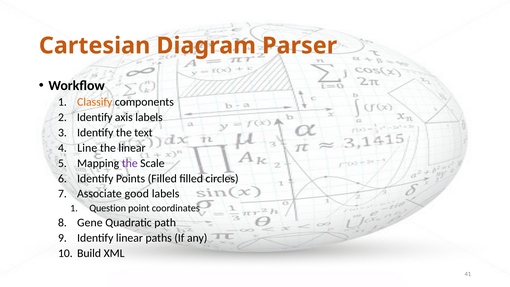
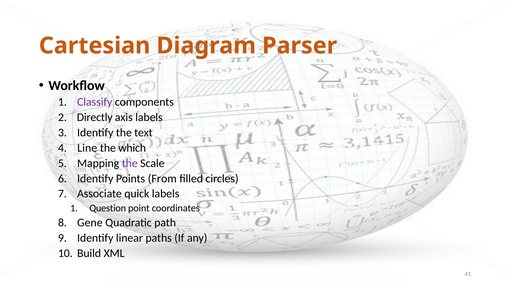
Classify colour: orange -> purple (95, 102)
Identify: Identify -> Directly (95, 117)
the linear: linear -> which (132, 148)
Points Filled: Filled -> From (162, 178)
good: good -> quick (137, 194)
